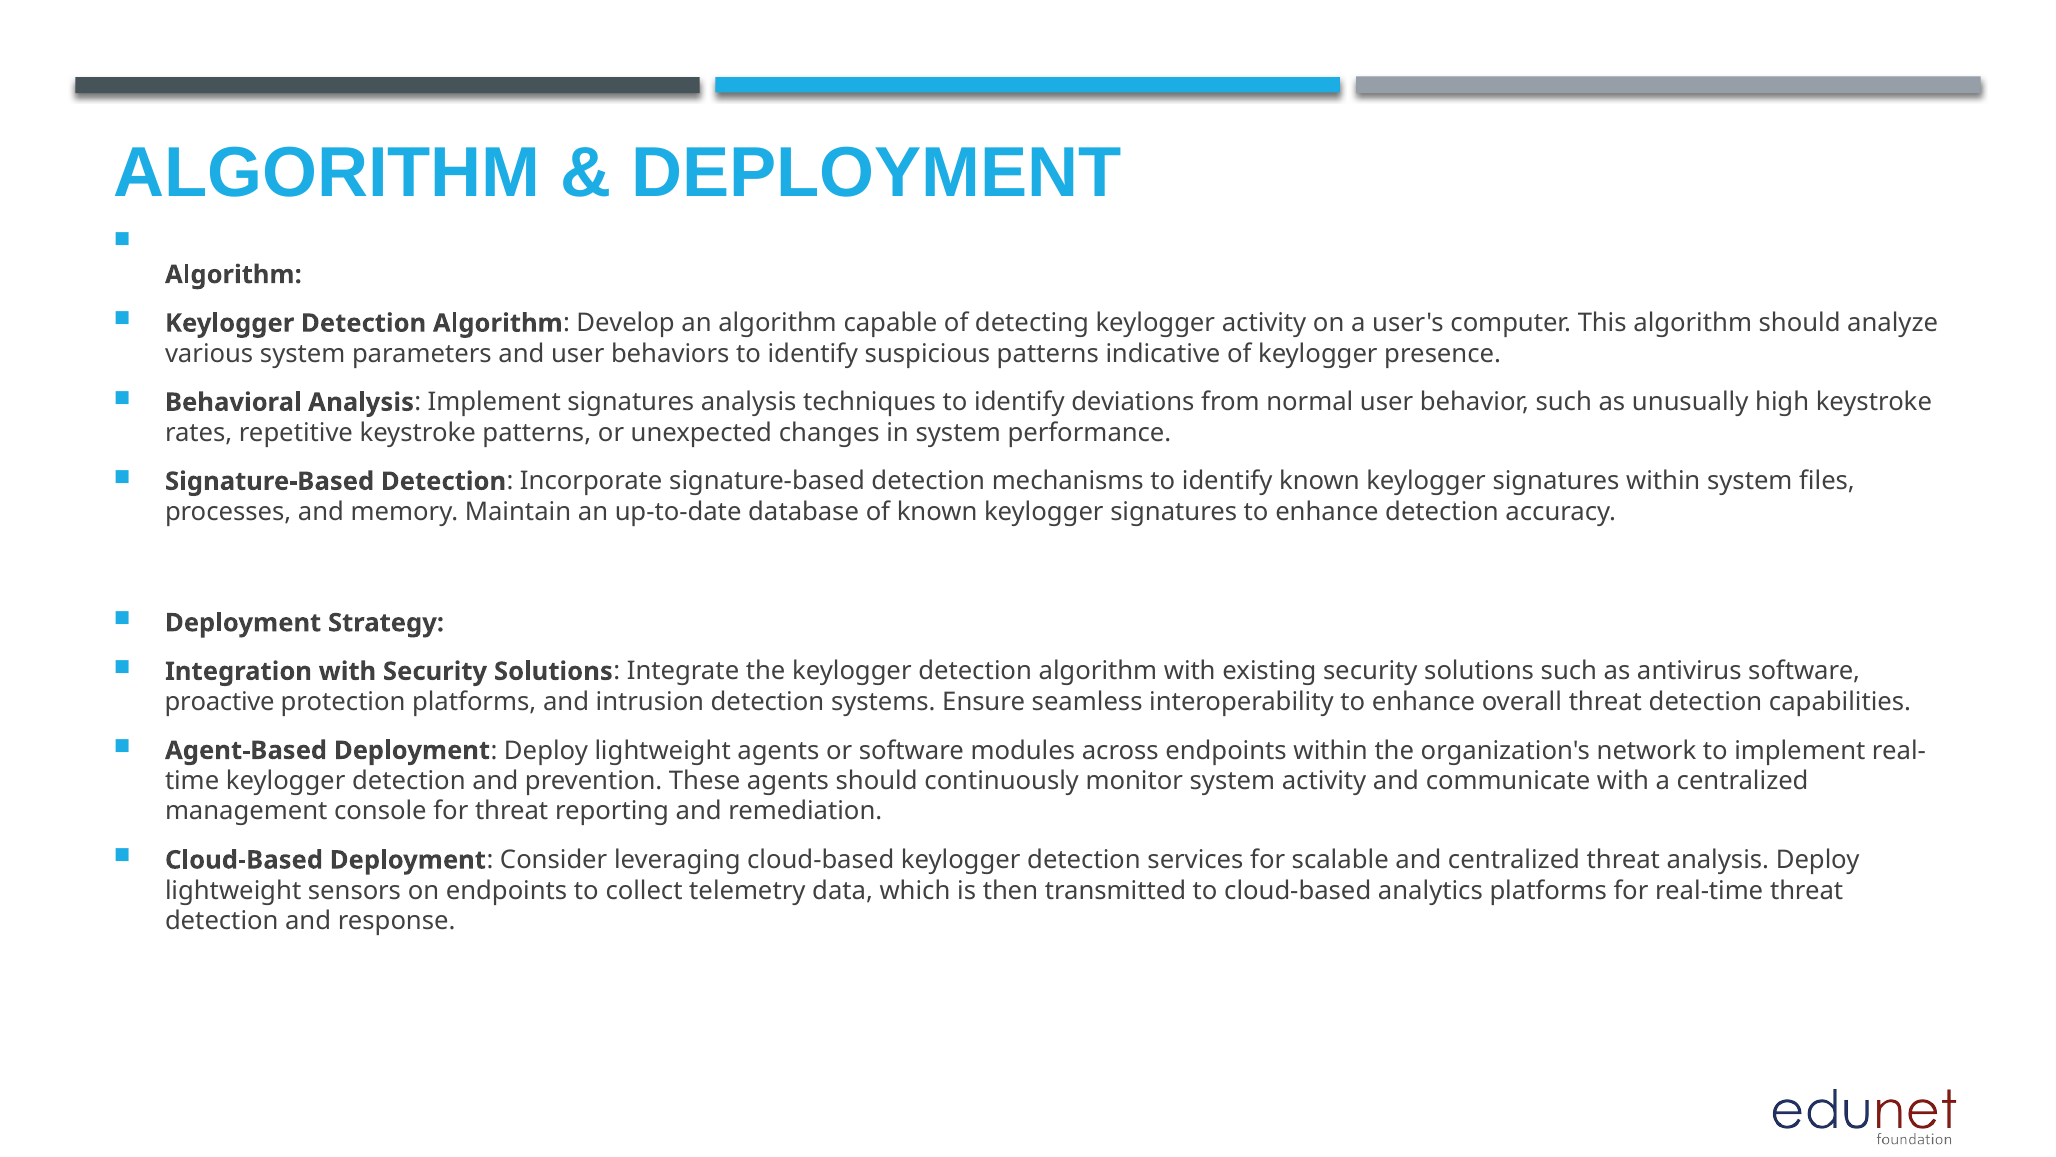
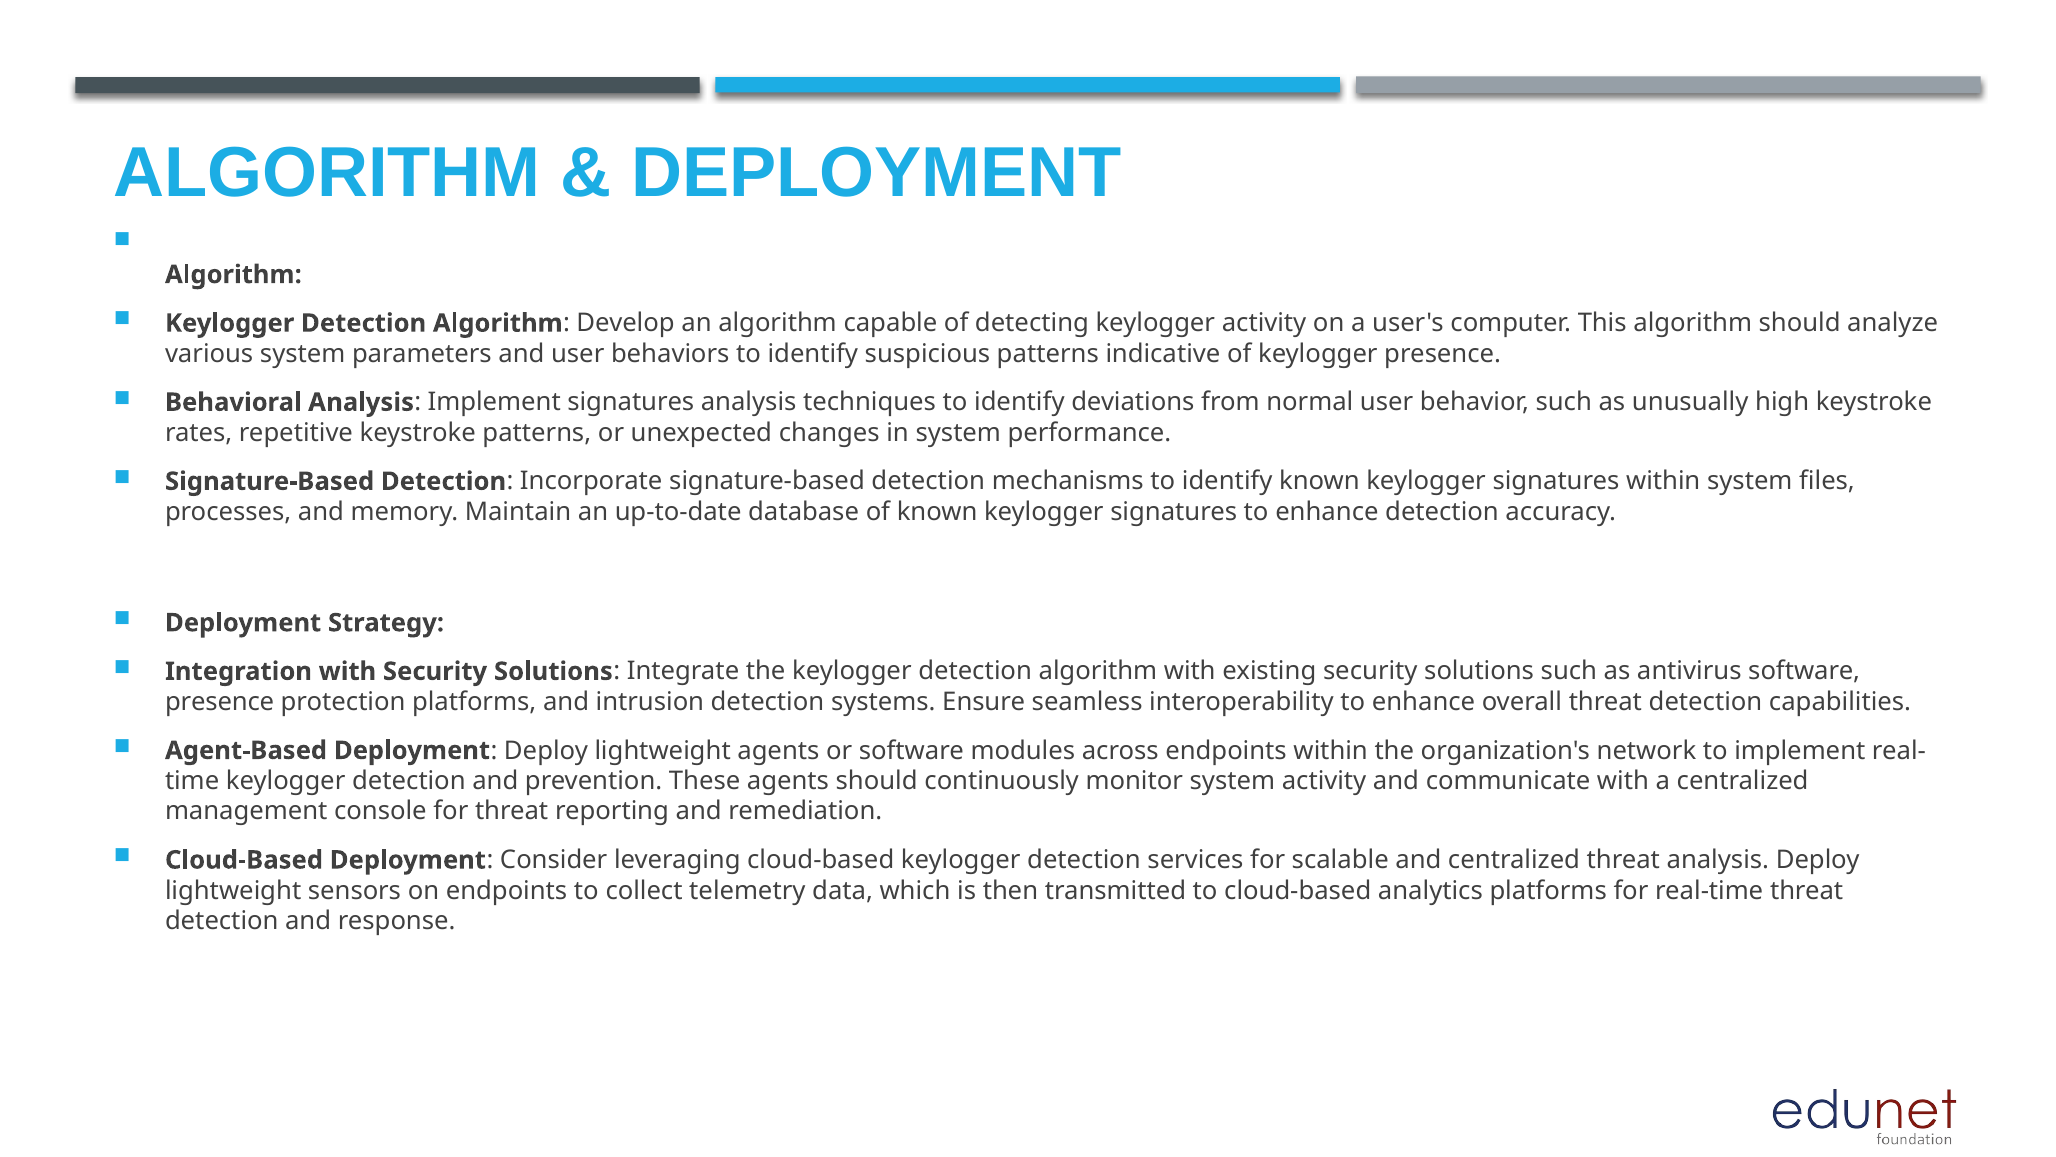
proactive: proactive -> presence (220, 702)
